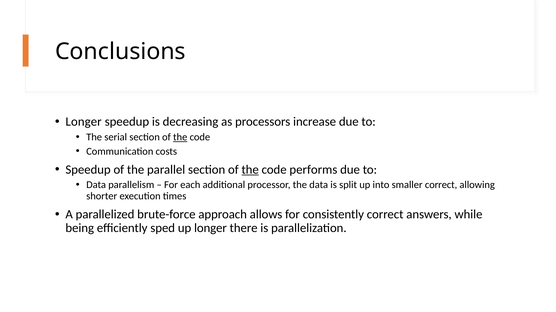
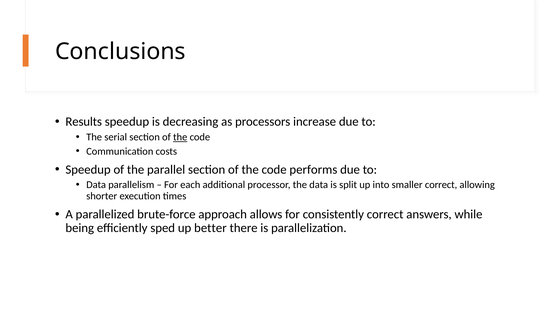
Longer: Longer -> Results (84, 122)
the underline: present -> none (250, 170)
up longer: longer -> better (210, 229)
